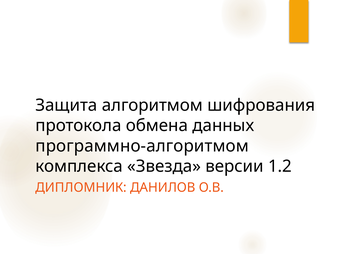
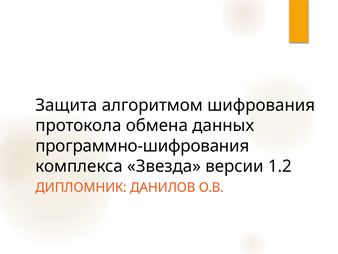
программно-алгоритмом: программно-алгоритмом -> программно-шифрования (142, 146)
